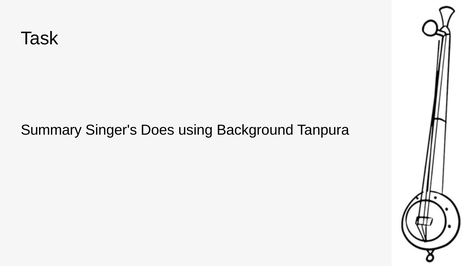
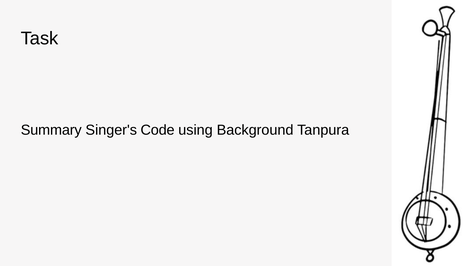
Does: Does -> Code (158, 130)
